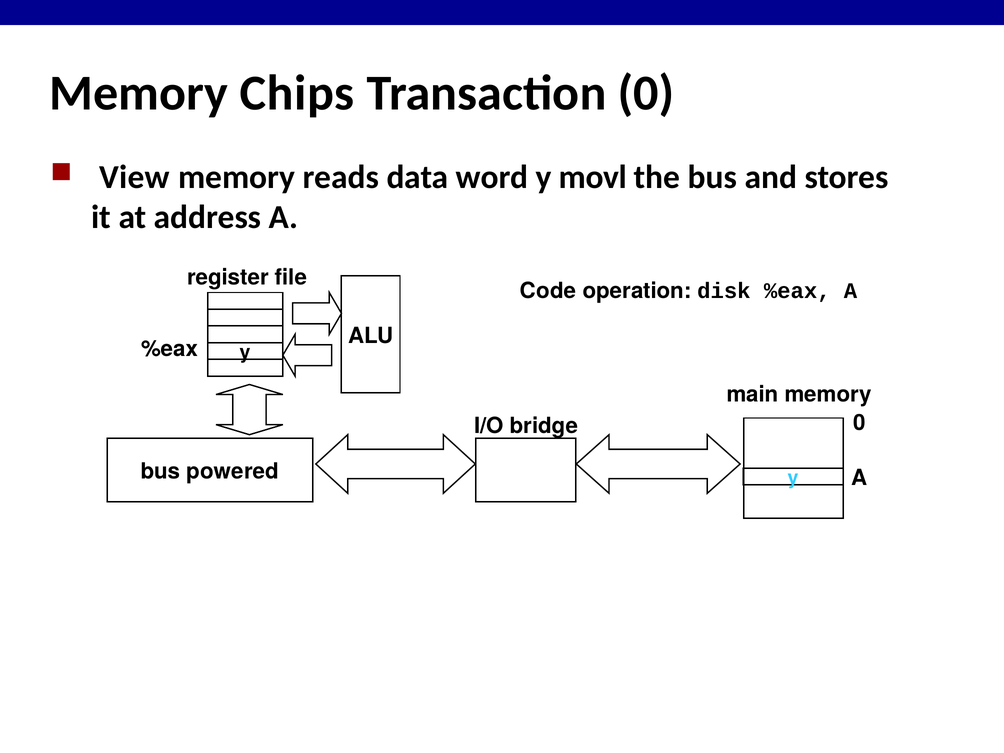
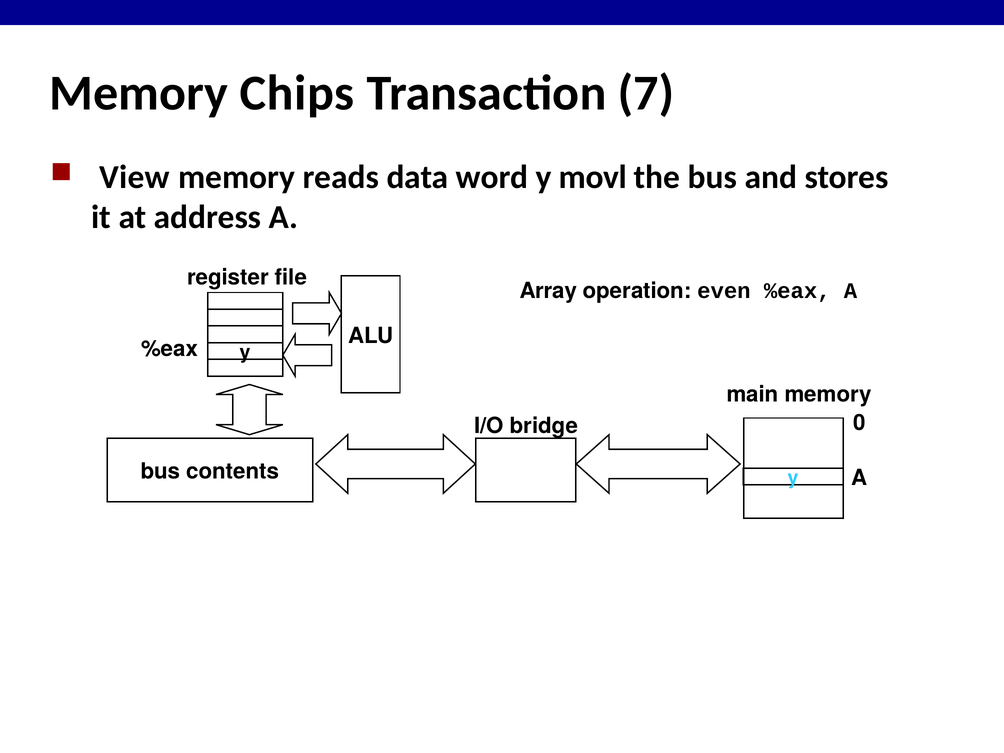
Transaction 0: 0 -> 7 (646, 93)
Code: Code -> Array (548, 291)
disk: disk -> even (724, 291)
powered: powered -> contents (233, 471)
